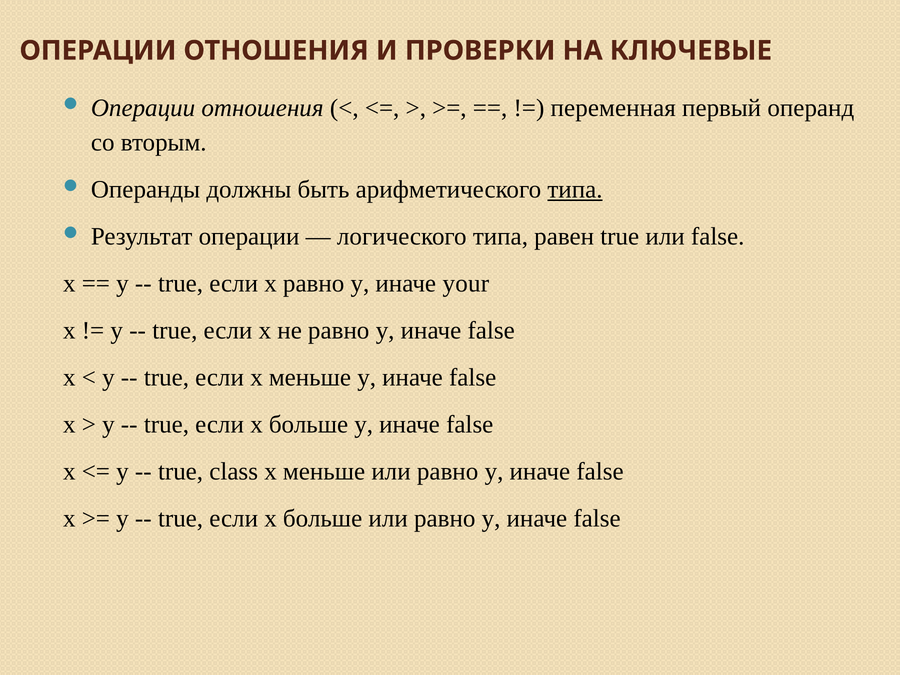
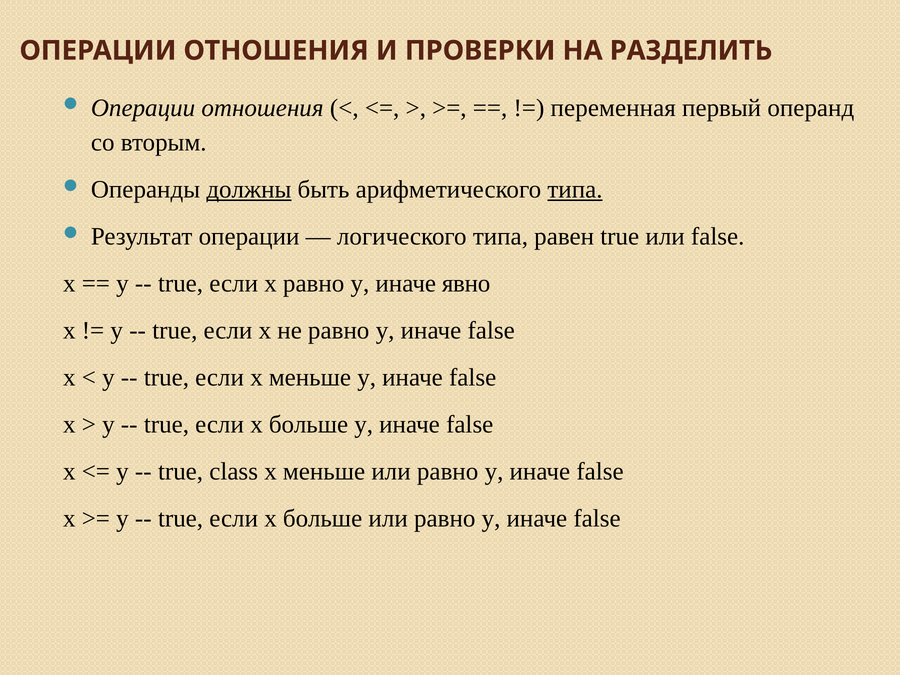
КЛЮЧЕВЫЕ: КЛЮЧЕВЫЕ -> РАЗДЕЛИТЬ (691, 51)
должны underline: none -> present (249, 190)
your: your -> явно (466, 284)
